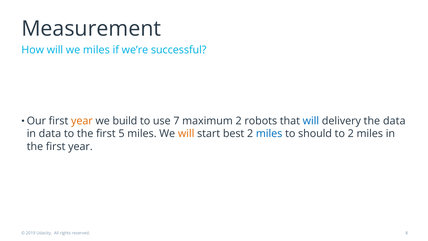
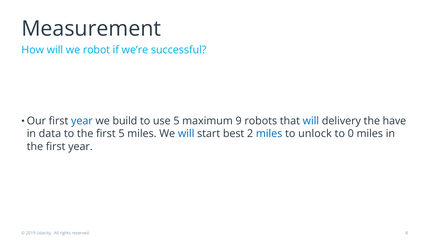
we miles: miles -> robot (96, 50)
year colour: orange -> blue (82, 121)
use 7: 7 -> 5 (176, 121)
maximum 2: 2 -> 9 (239, 121)
the data: data -> have (394, 121)
will colour: orange -> blue (186, 134)
should: should -> unlock (315, 134)
to 2: 2 -> 0 (351, 134)
